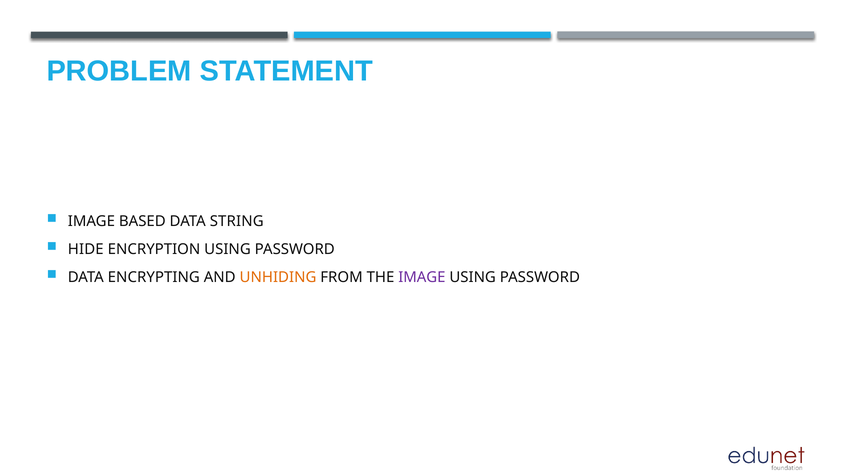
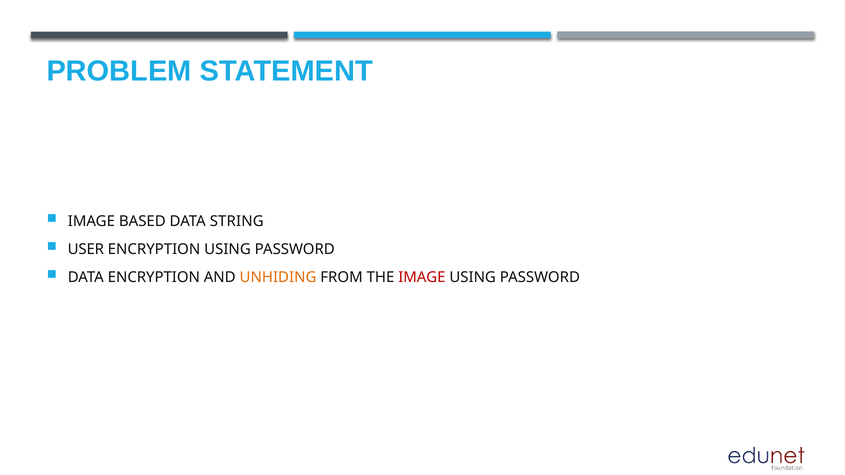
HIDE: HIDE -> USER (86, 249)
DATA ENCRYPTING: ENCRYPTING -> ENCRYPTION (154, 277)
IMAGE colour: purple -> red (422, 277)
